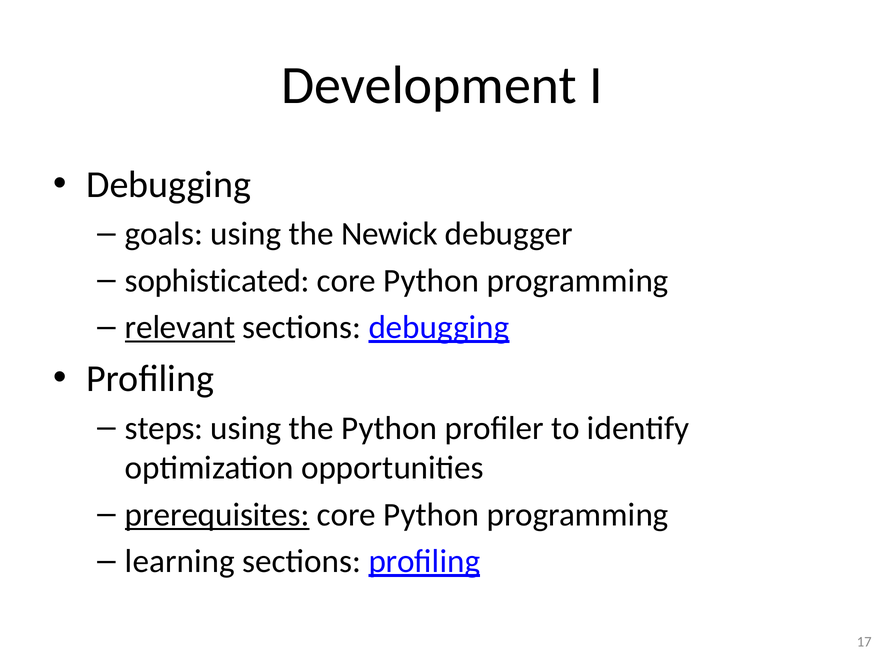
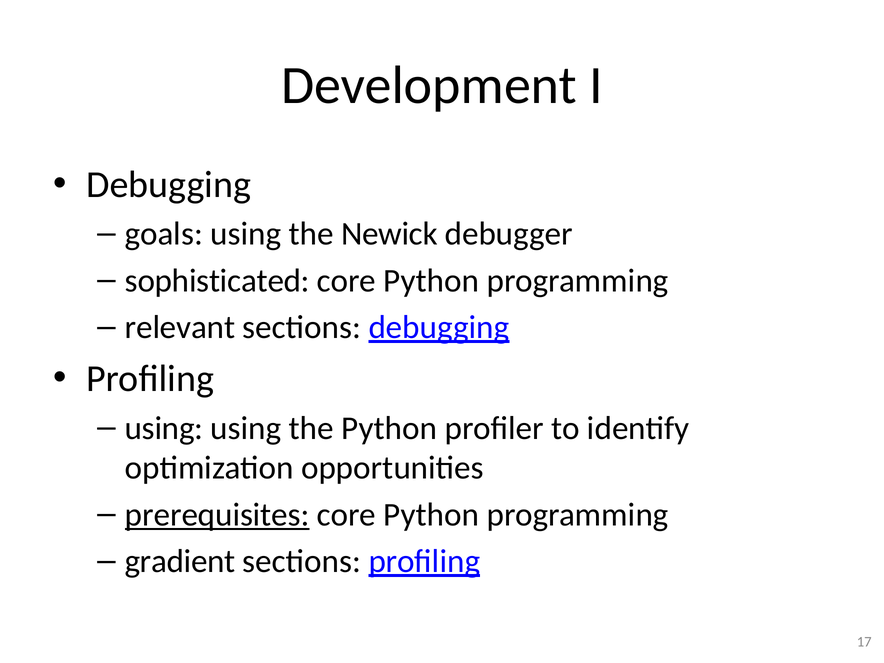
relevant underline: present -> none (180, 327)
steps: steps -> using (164, 428)
learning: learning -> gradient (180, 561)
